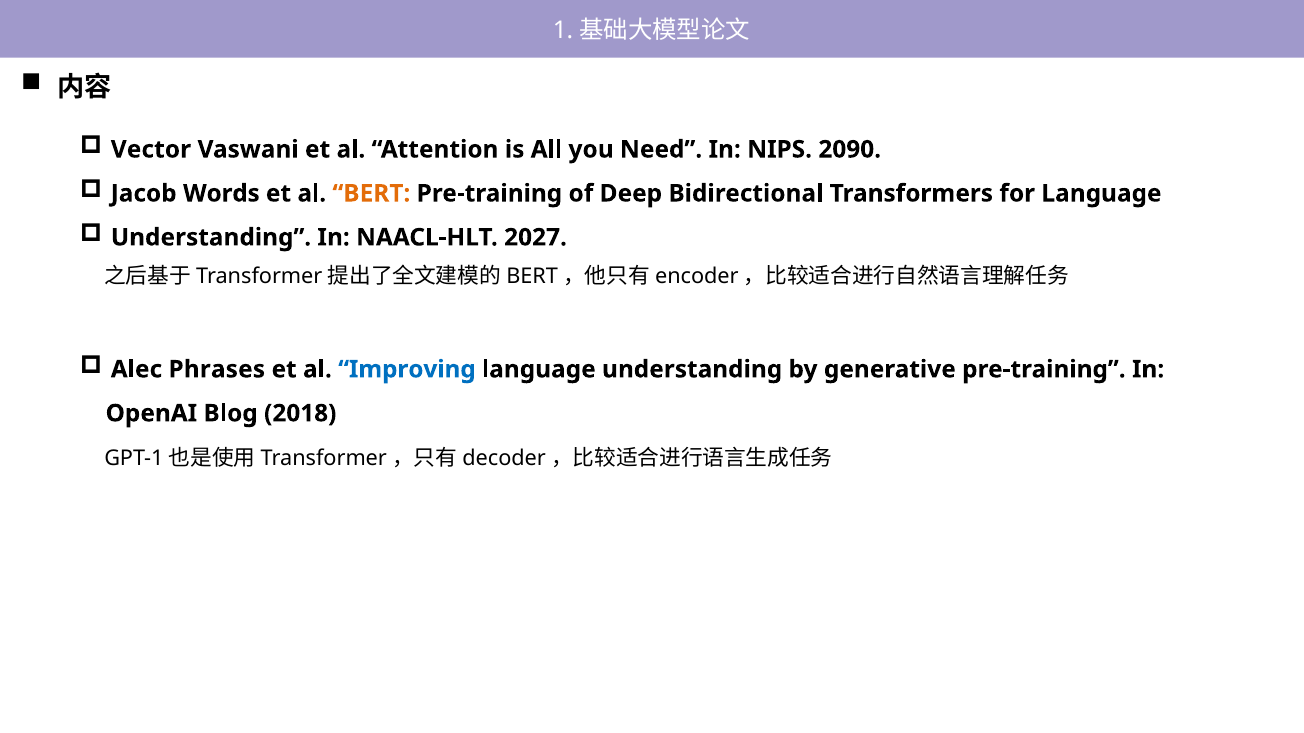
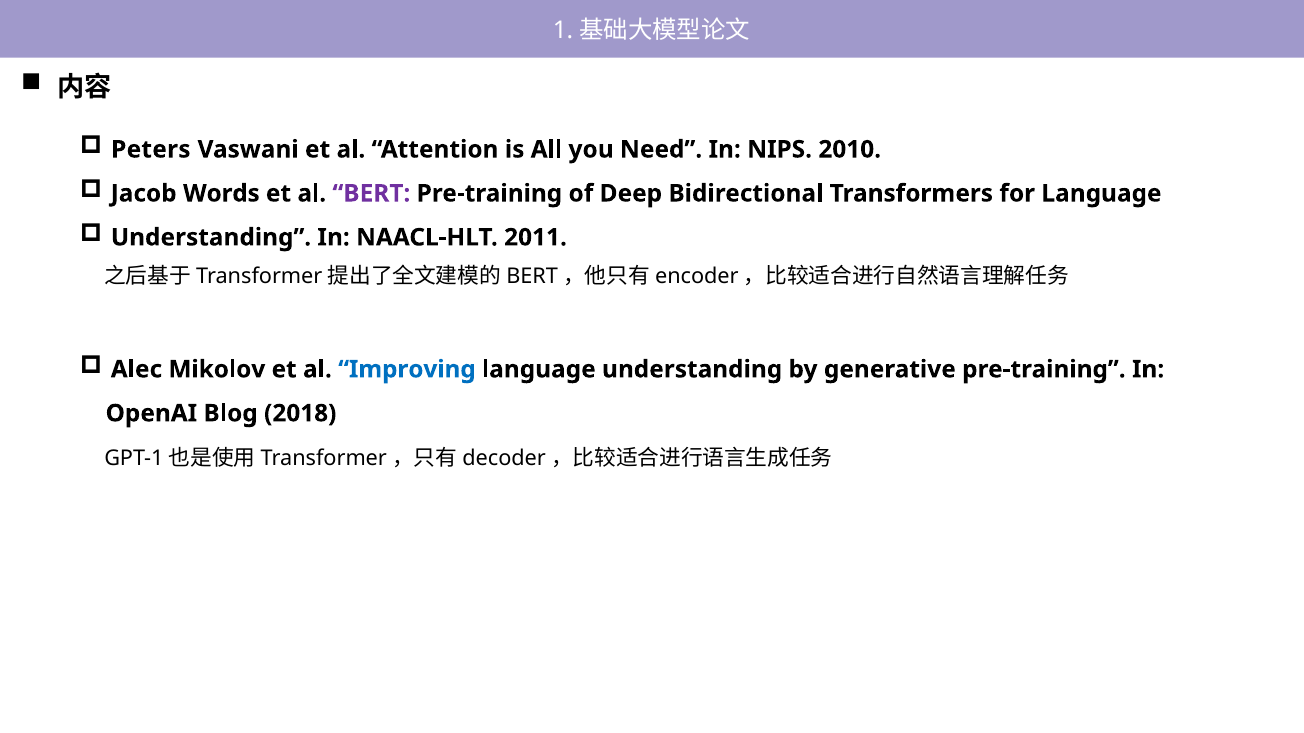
Vector: Vector -> Peters (151, 150)
2090: 2090 -> 2010 (850, 150)
BERT colour: orange -> purple (371, 194)
2027: 2027 -> 2011 (536, 238)
Phrases: Phrases -> Mikolov (217, 370)
